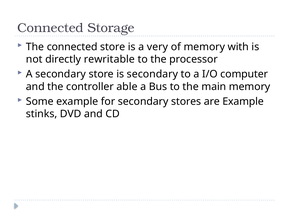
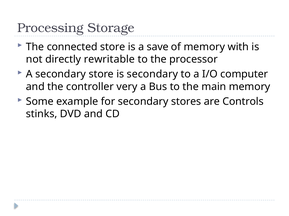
Connected: Connected -> Processing (50, 28)
very: very -> save (158, 47)
able: able -> very (127, 87)
are Example: Example -> Controls (243, 102)
